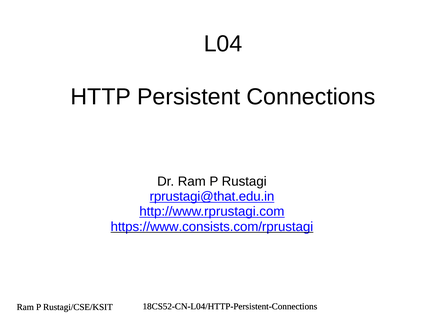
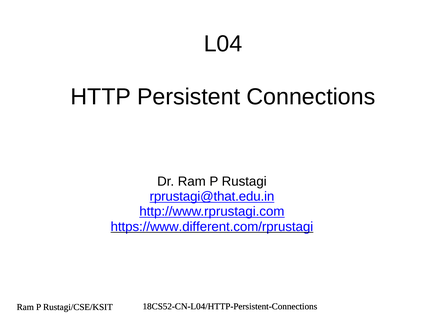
https://www.consists.com/rprustagi: https://www.consists.com/rprustagi -> https://www.different.com/rprustagi (212, 227)
